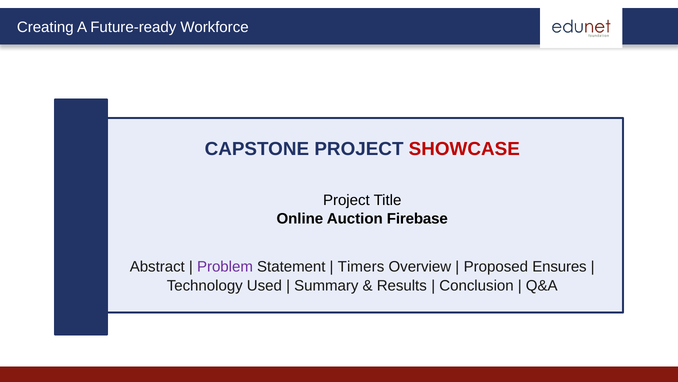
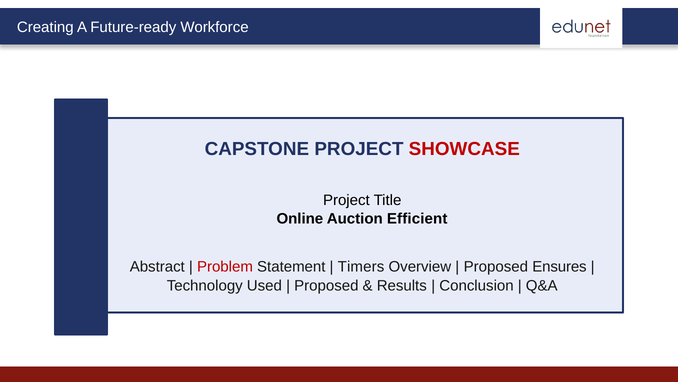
Firebase: Firebase -> Efficient (417, 219)
Problem colour: purple -> red (225, 266)
Summary: Summary -> Proposed (326, 285)
